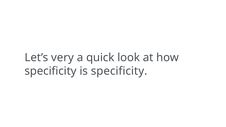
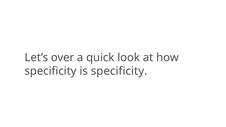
very: very -> over (63, 58)
